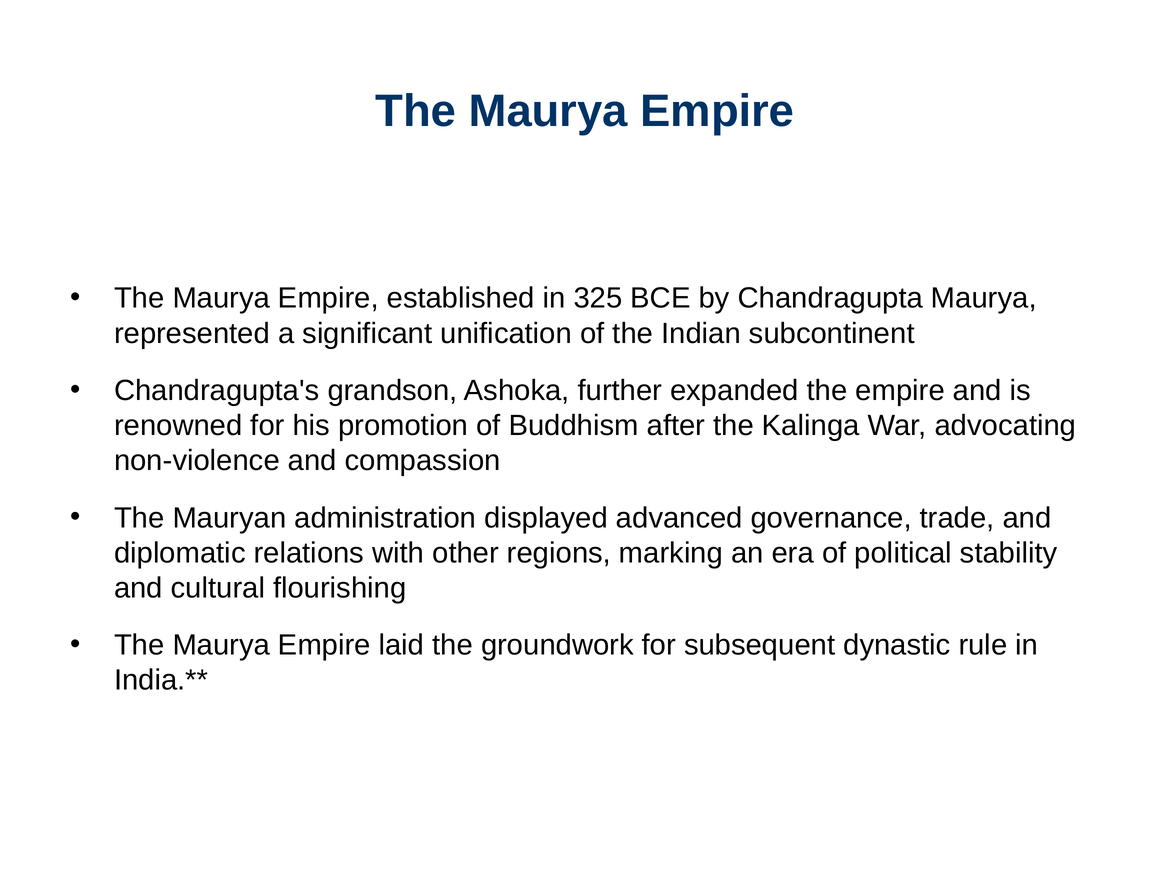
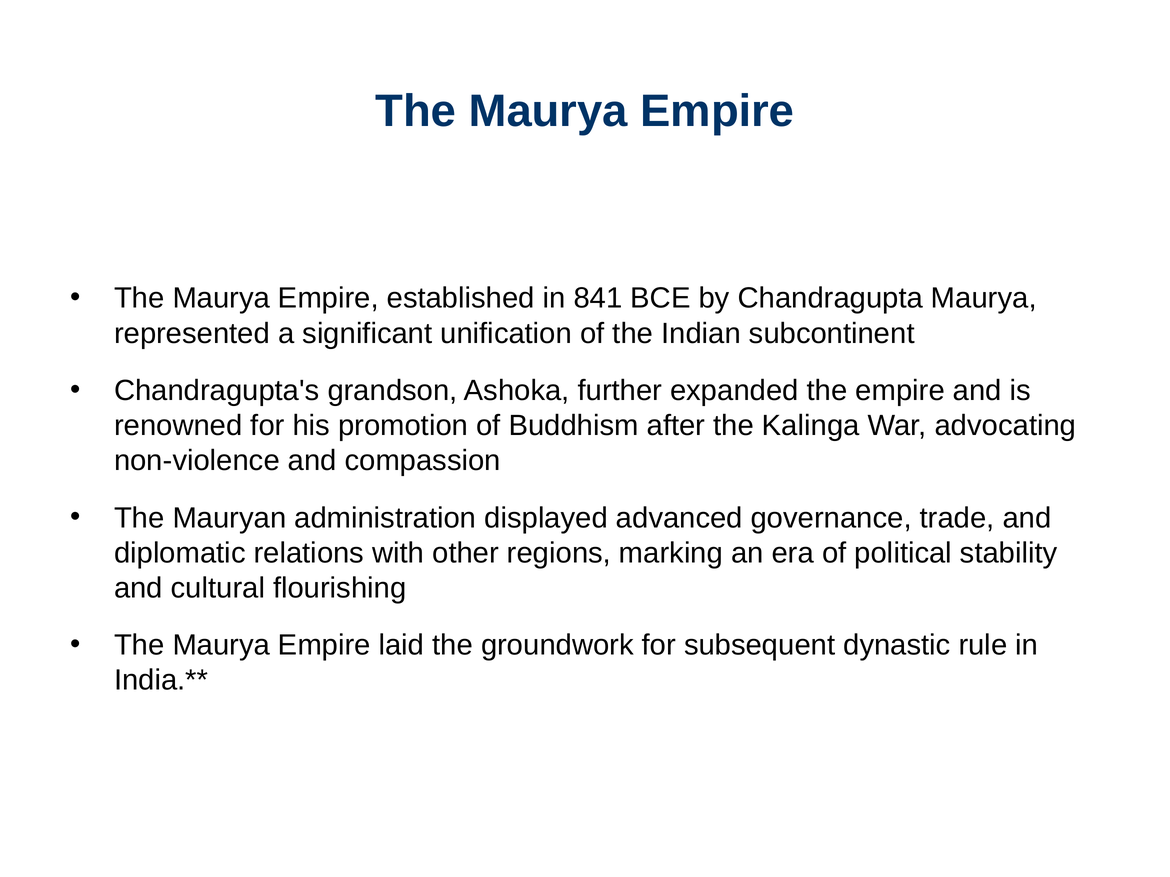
325: 325 -> 841 (598, 298)
